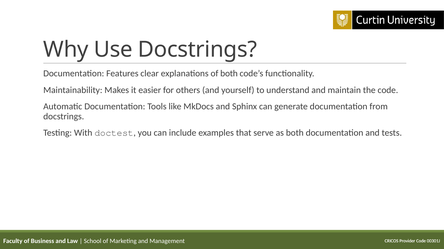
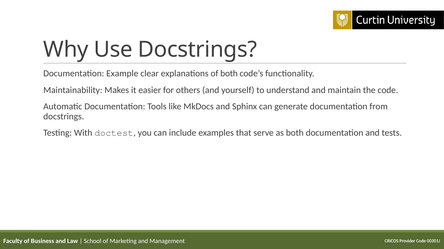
Features: Features -> Example (122, 74)
